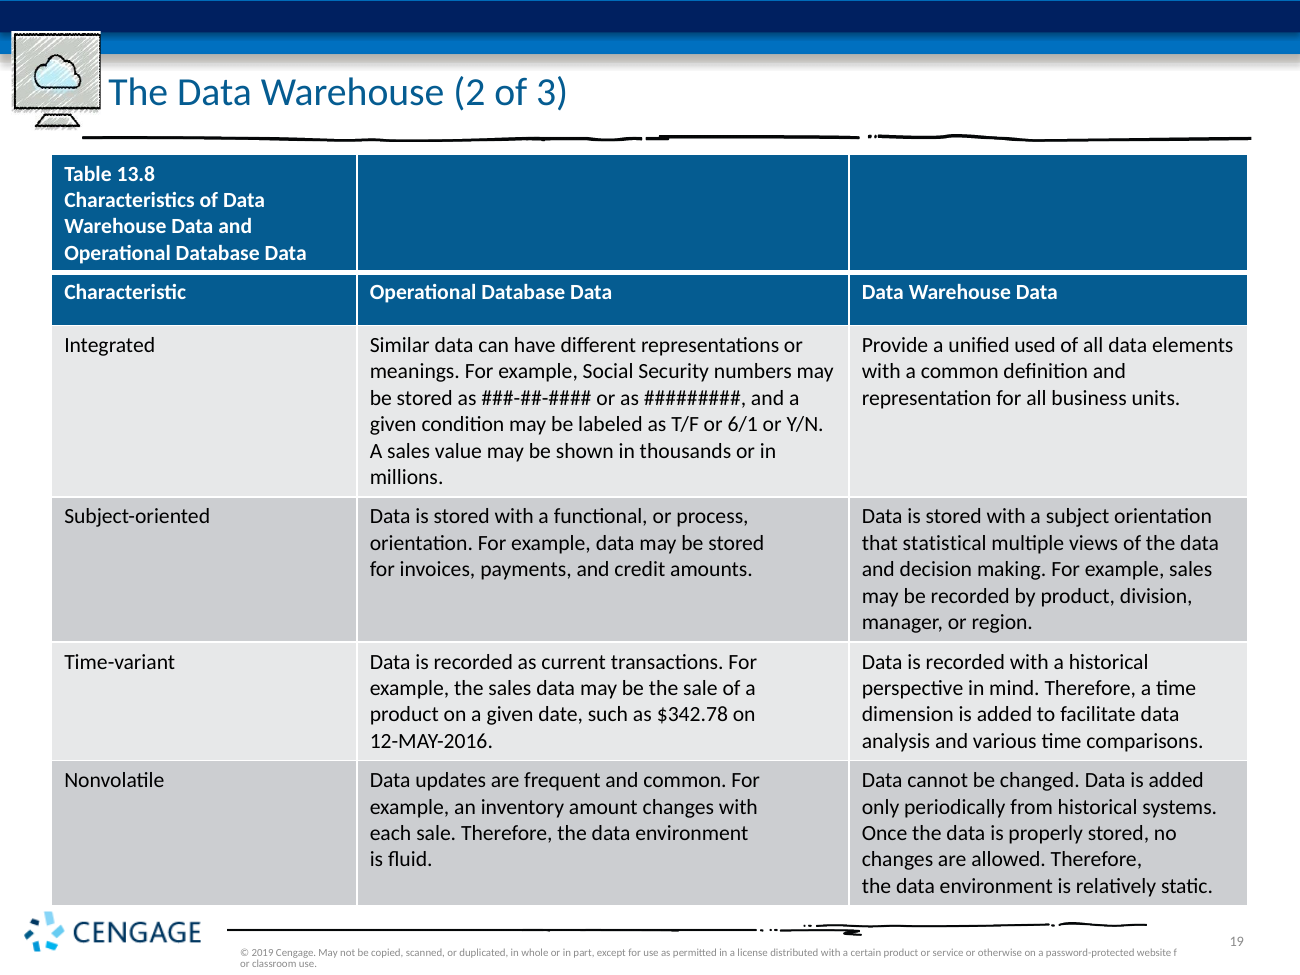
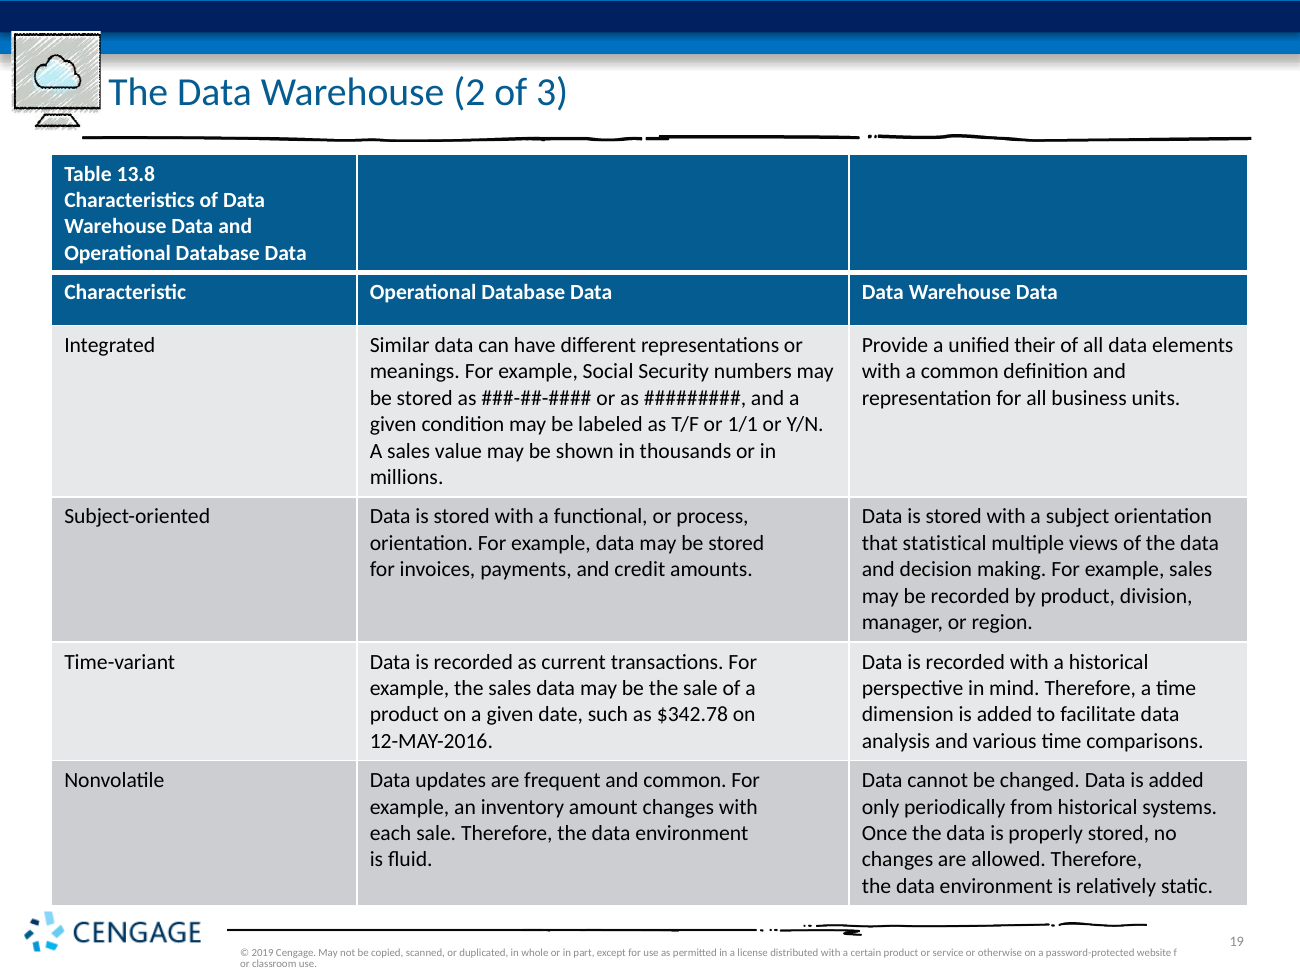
used: used -> their (1035, 345)
6/1: 6/1 -> 1/1 (743, 425)
